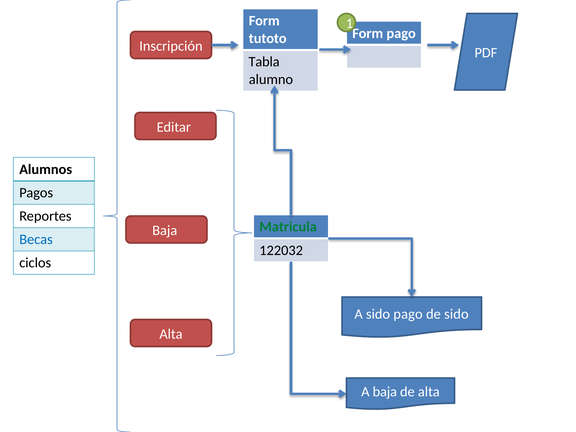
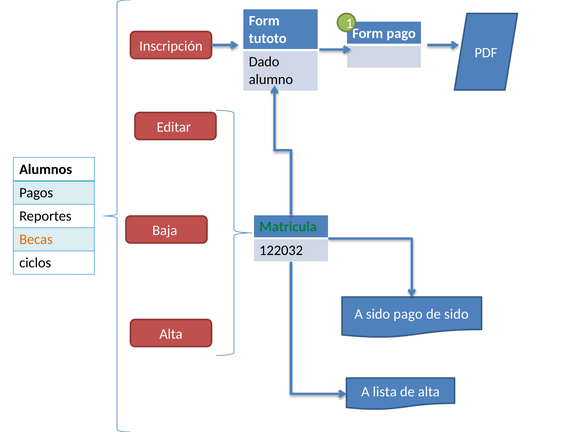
Tabla: Tabla -> Dado (264, 62)
Becas colour: blue -> orange (36, 239)
A baja: baja -> lista (385, 392)
